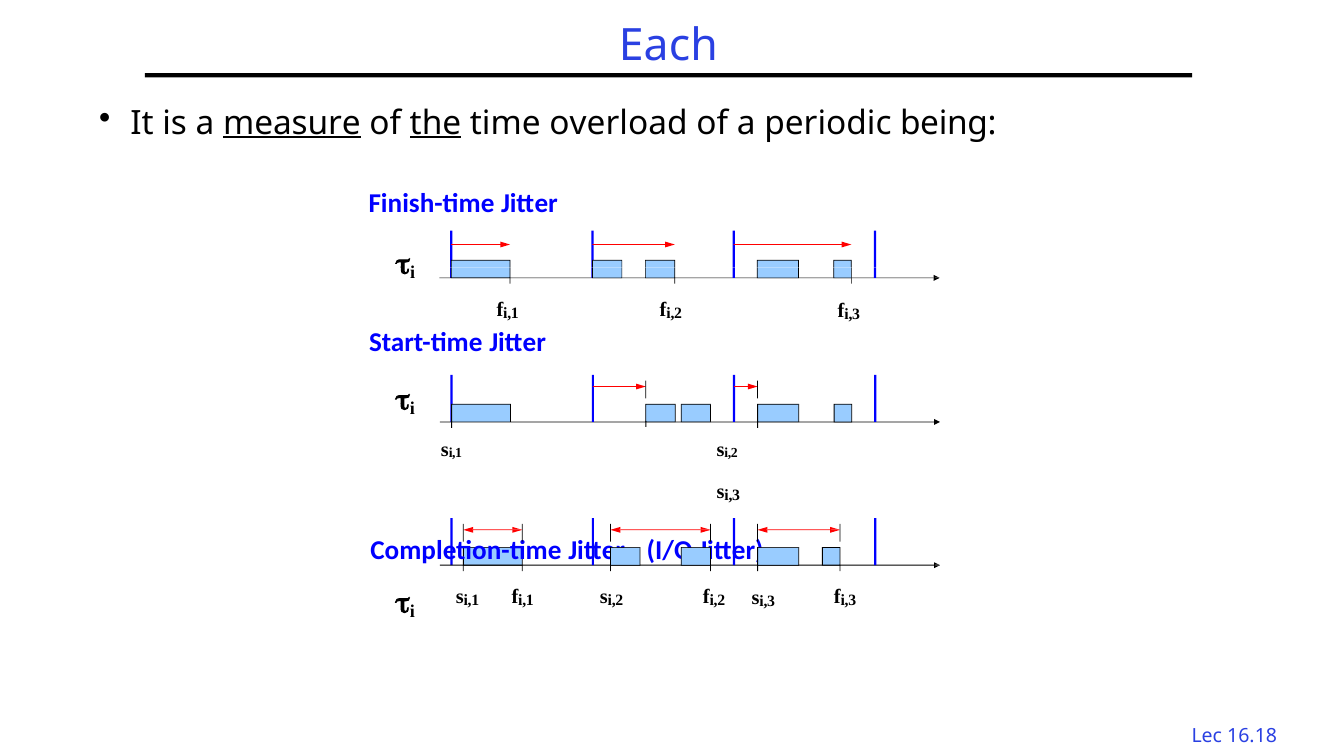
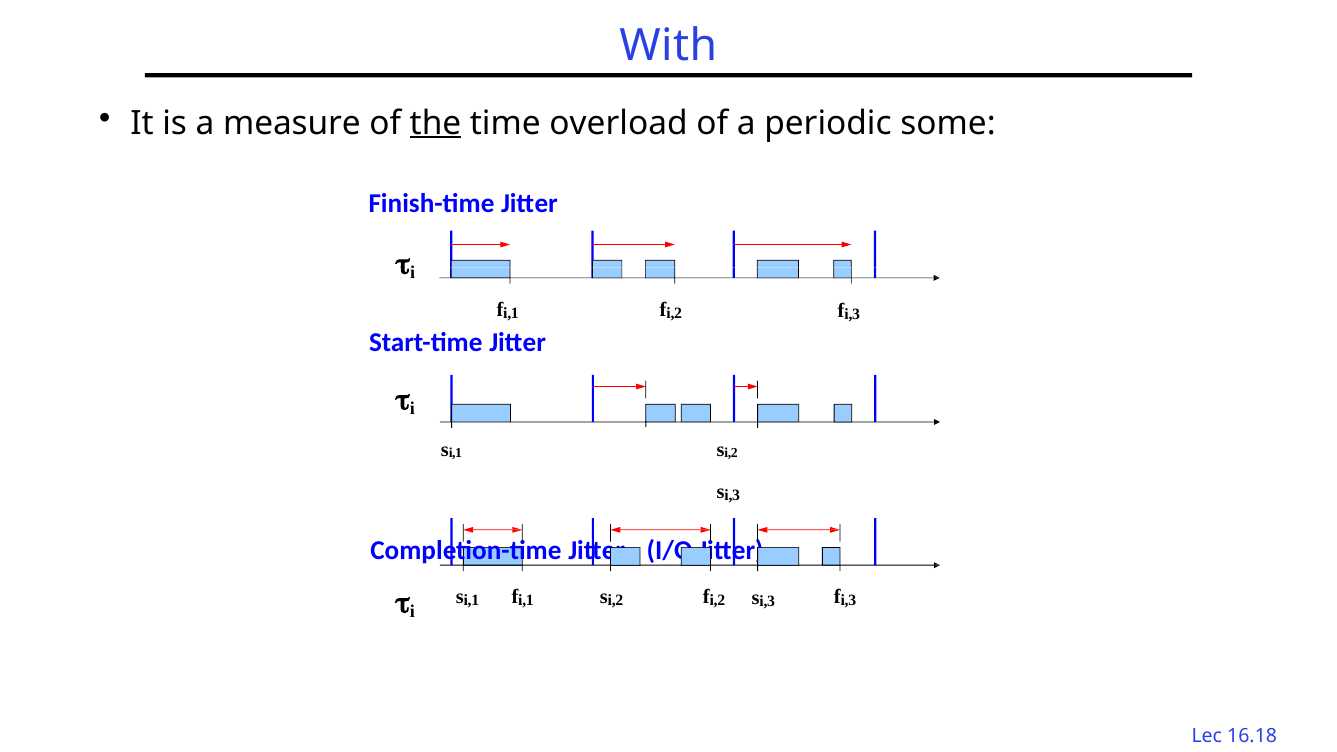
Each: Each -> With (668, 46)
measure underline: present -> none (292, 123)
being: being -> some (948, 123)
